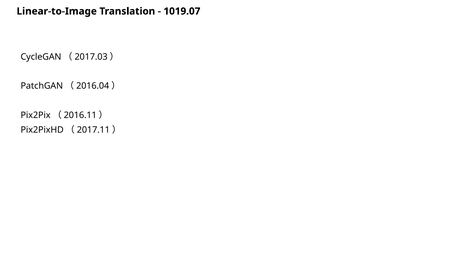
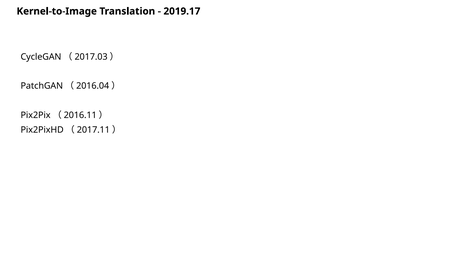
Linear-to-Image: Linear-to-Image -> Kernel-to-Image (57, 11)
1019.07: 1019.07 -> 2019.17 (182, 11)
